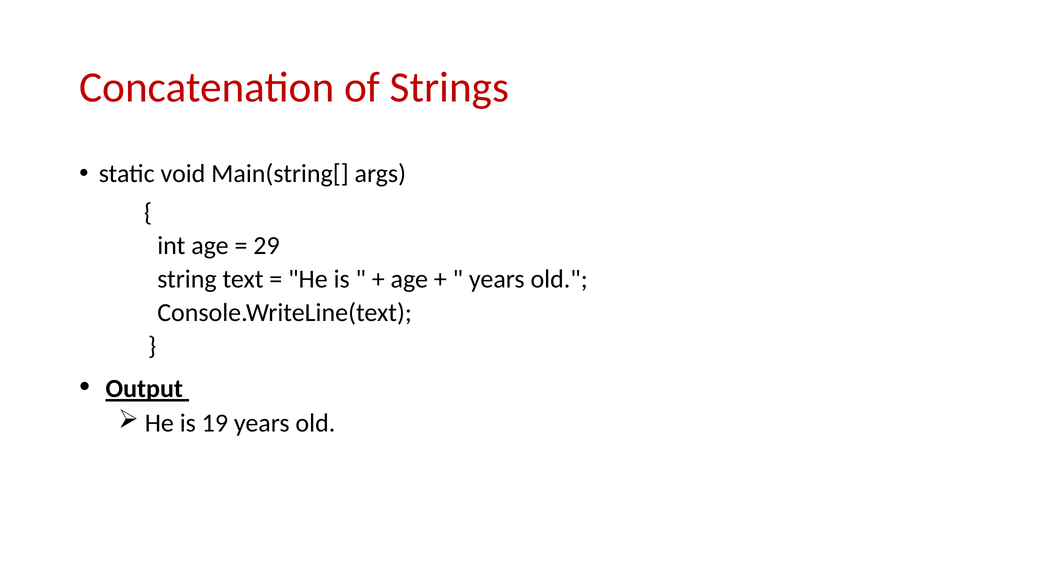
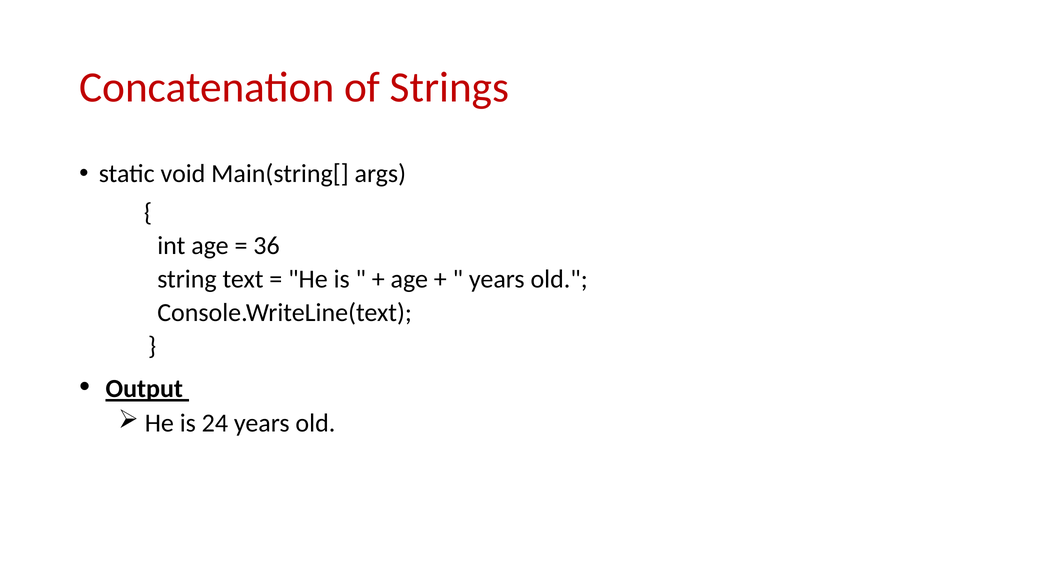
29: 29 -> 36 (267, 246)
19: 19 -> 24 (215, 423)
